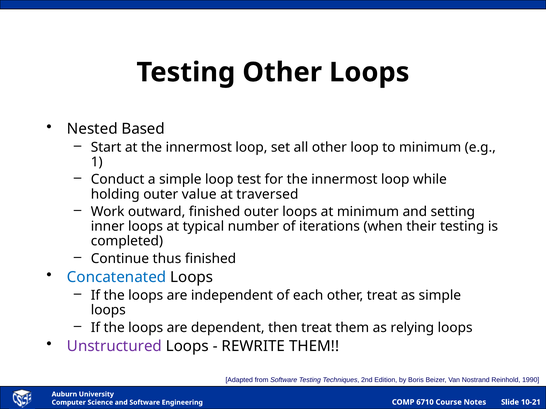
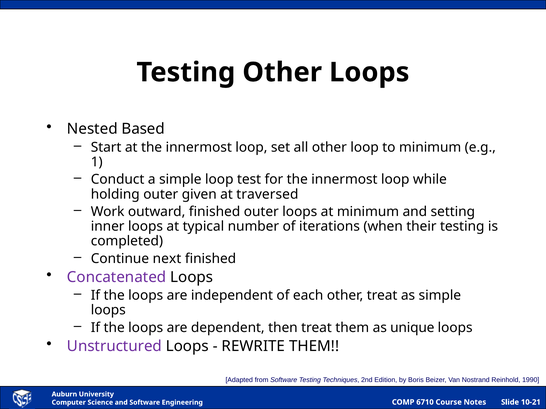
value: value -> given (199, 194)
thus: thus -> next (167, 259)
Concatenated colour: blue -> purple (117, 277)
relying: relying -> unique (412, 328)
